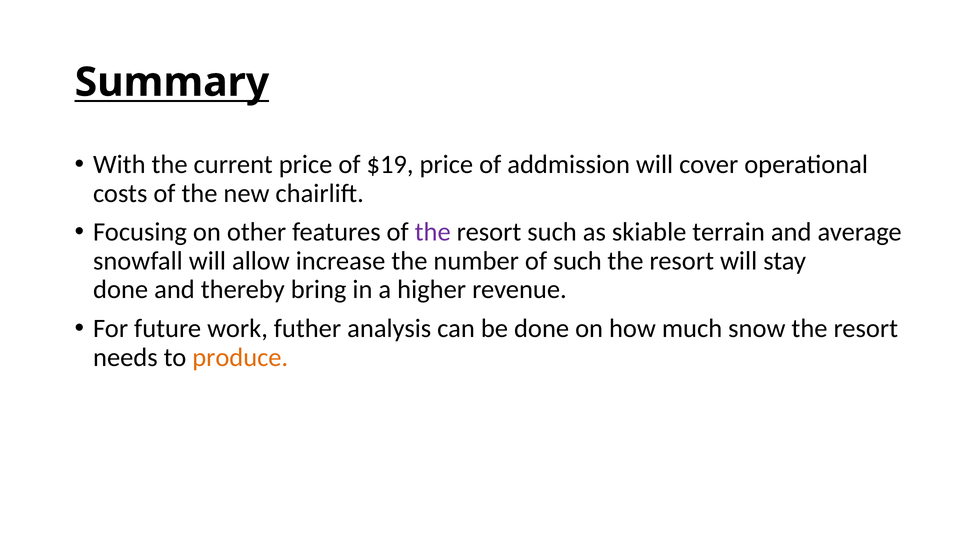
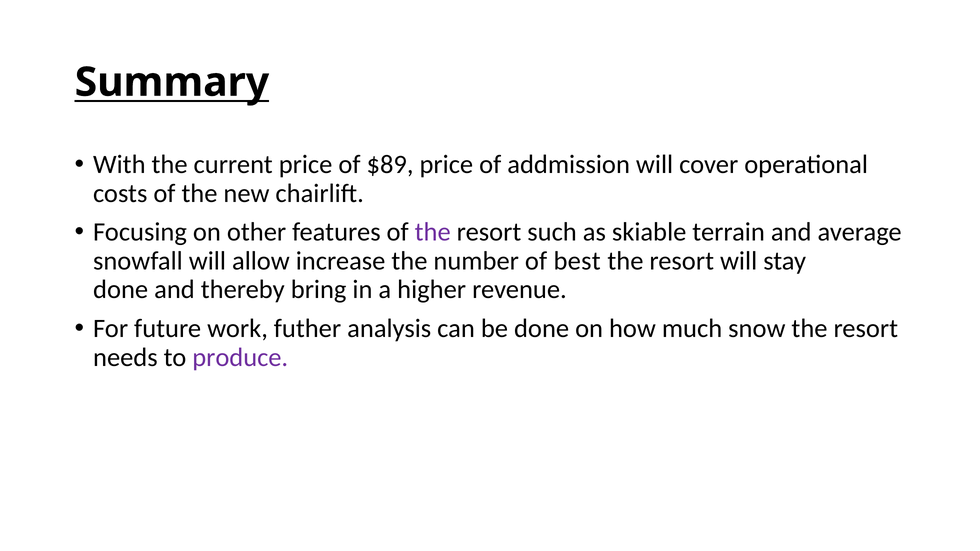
$19: $19 -> $89 (390, 165)
of such: such -> best (577, 261)
produce colour: orange -> purple (240, 357)
